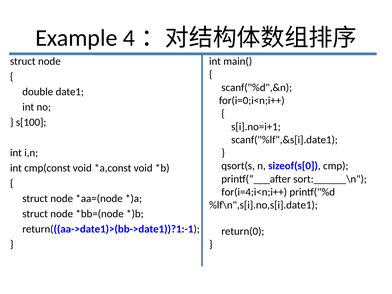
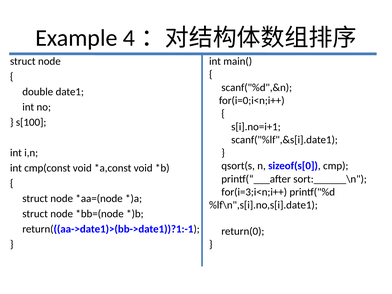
for(i=4;i<n;i++: for(i=4;i<n;i++ -> for(i=3;i<n;i++ (254, 192)
